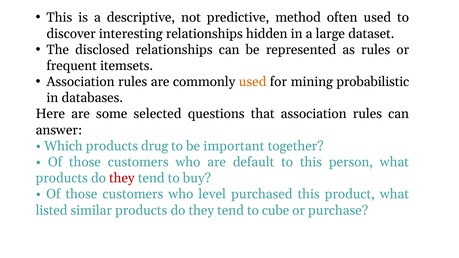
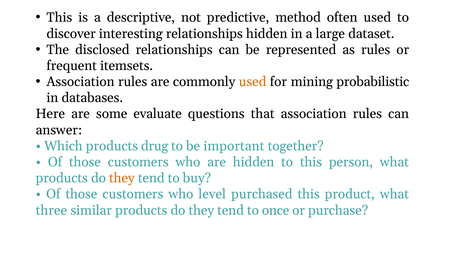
selected: selected -> evaluate (158, 114)
are default: default -> hidden (254, 162)
they colour: red -> orange (122, 178)
listed: listed -> three (51, 210)
cube: cube -> once (276, 210)
